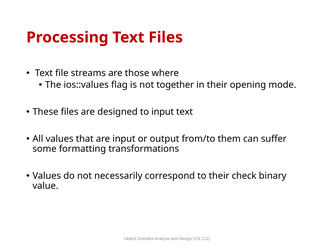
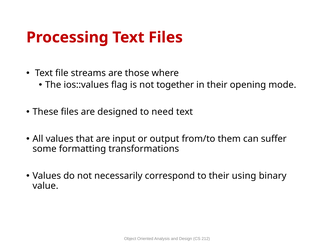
to input: input -> need (163, 112)
check: check -> using (244, 176)
